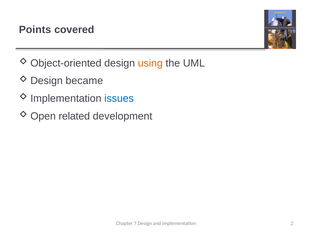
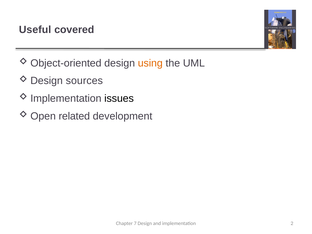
Points: Points -> Useful (35, 30)
became: became -> sources (84, 81)
issues colour: blue -> black (119, 98)
